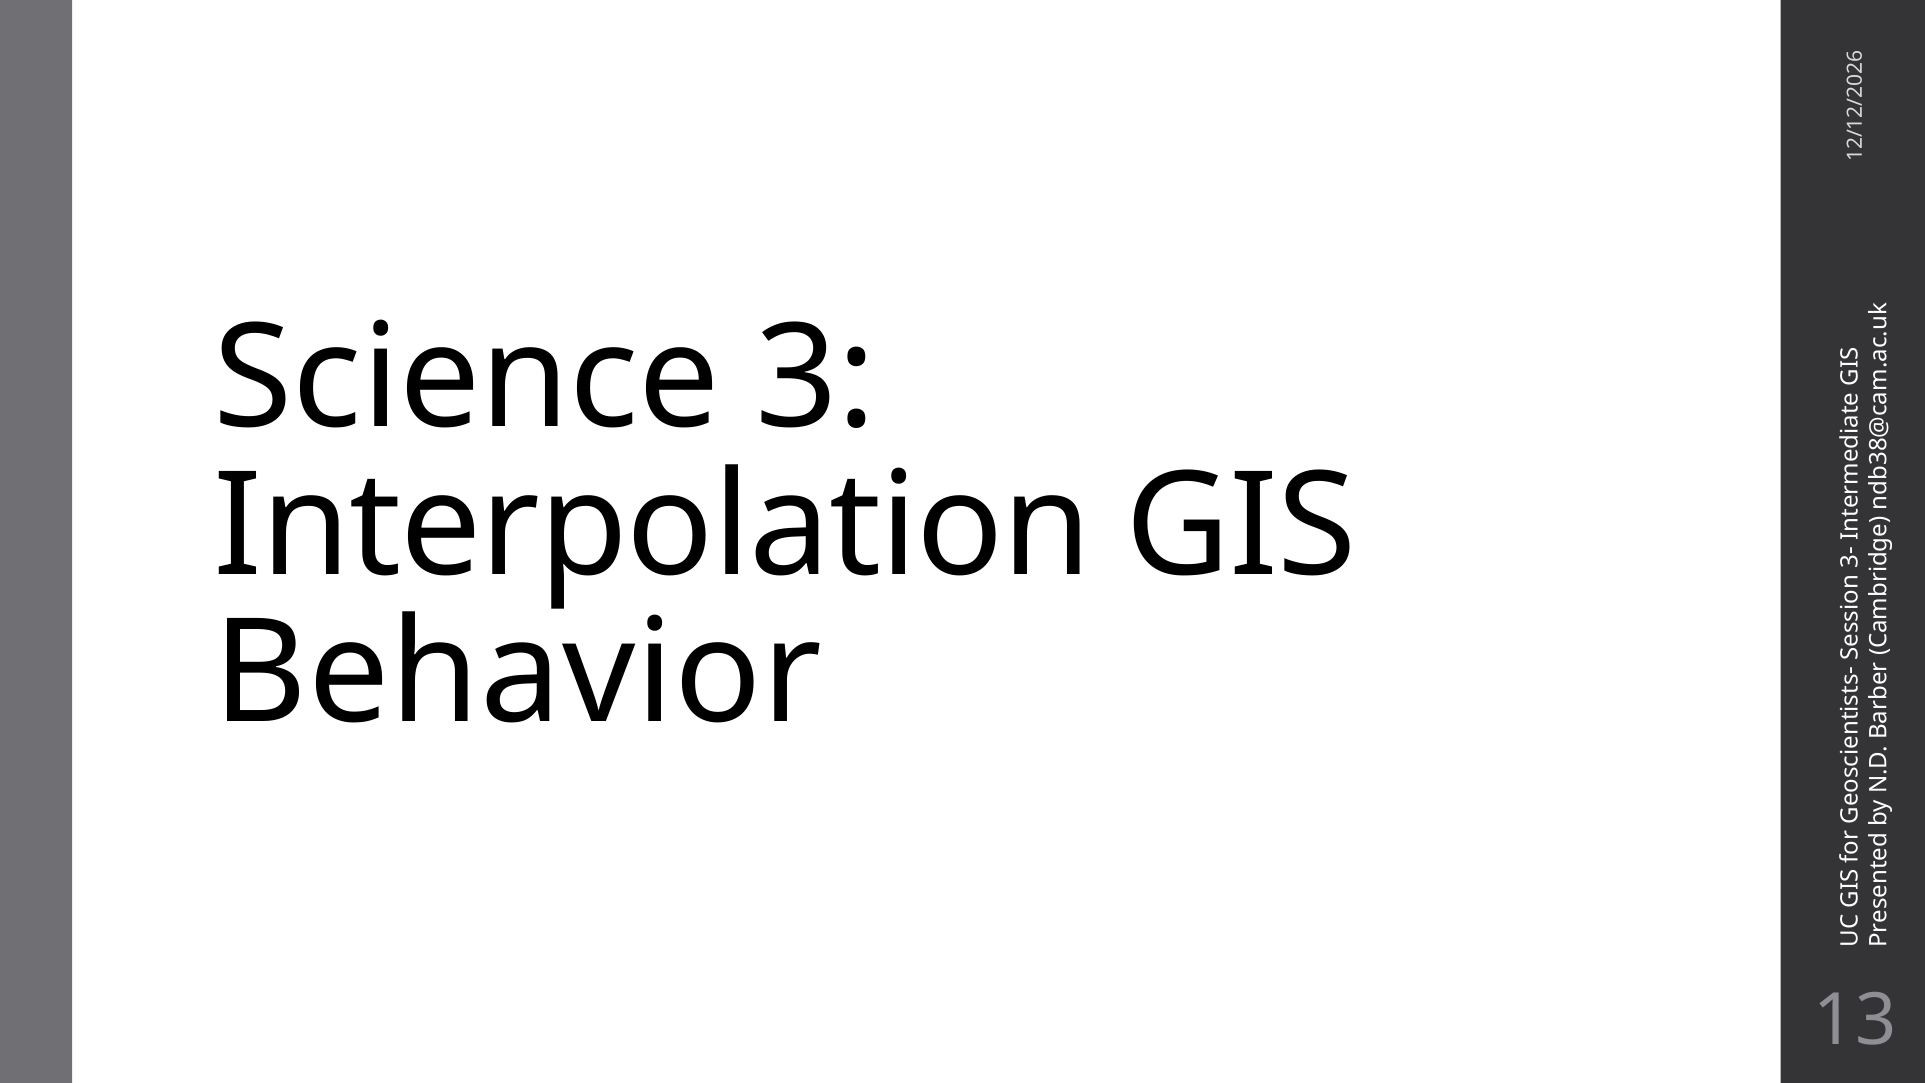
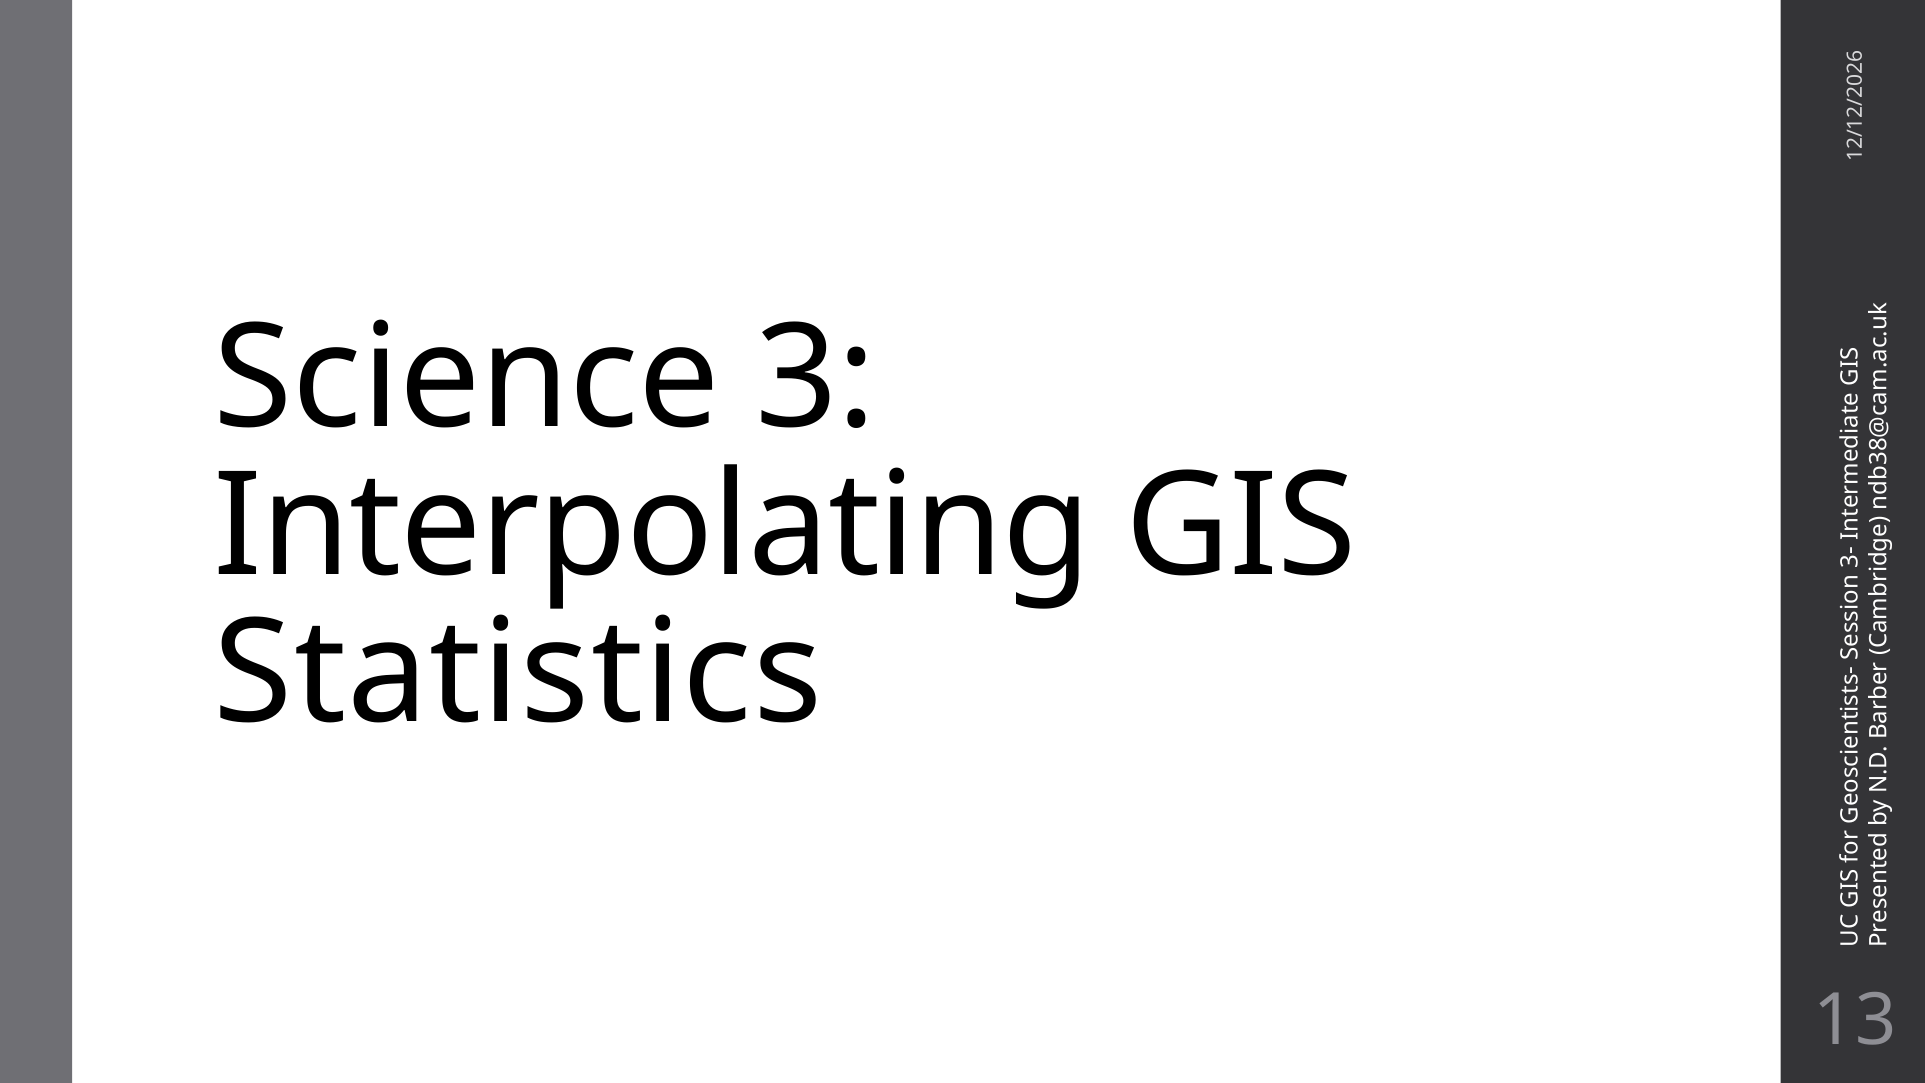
Interpolation: Interpolation -> Interpolating (653, 526)
Behavior: Behavior -> Statistics (518, 674)
